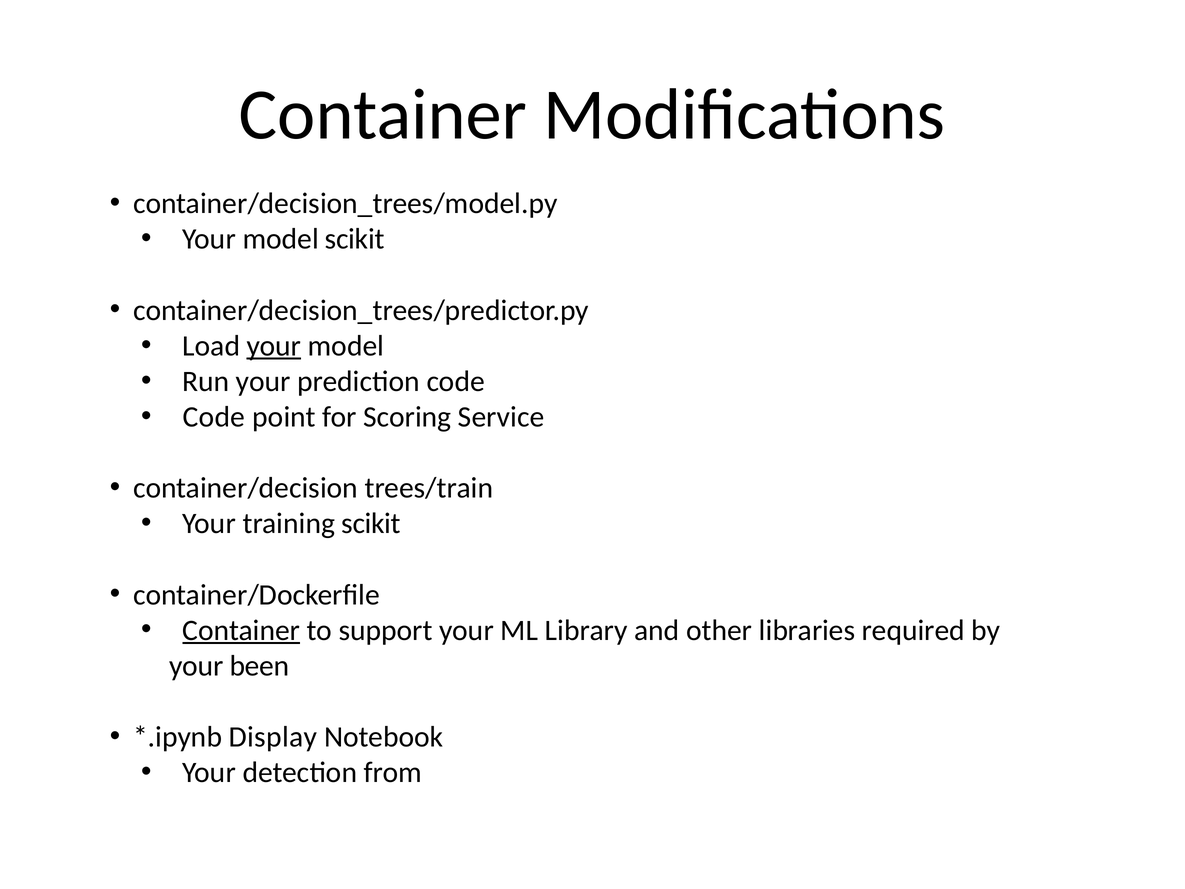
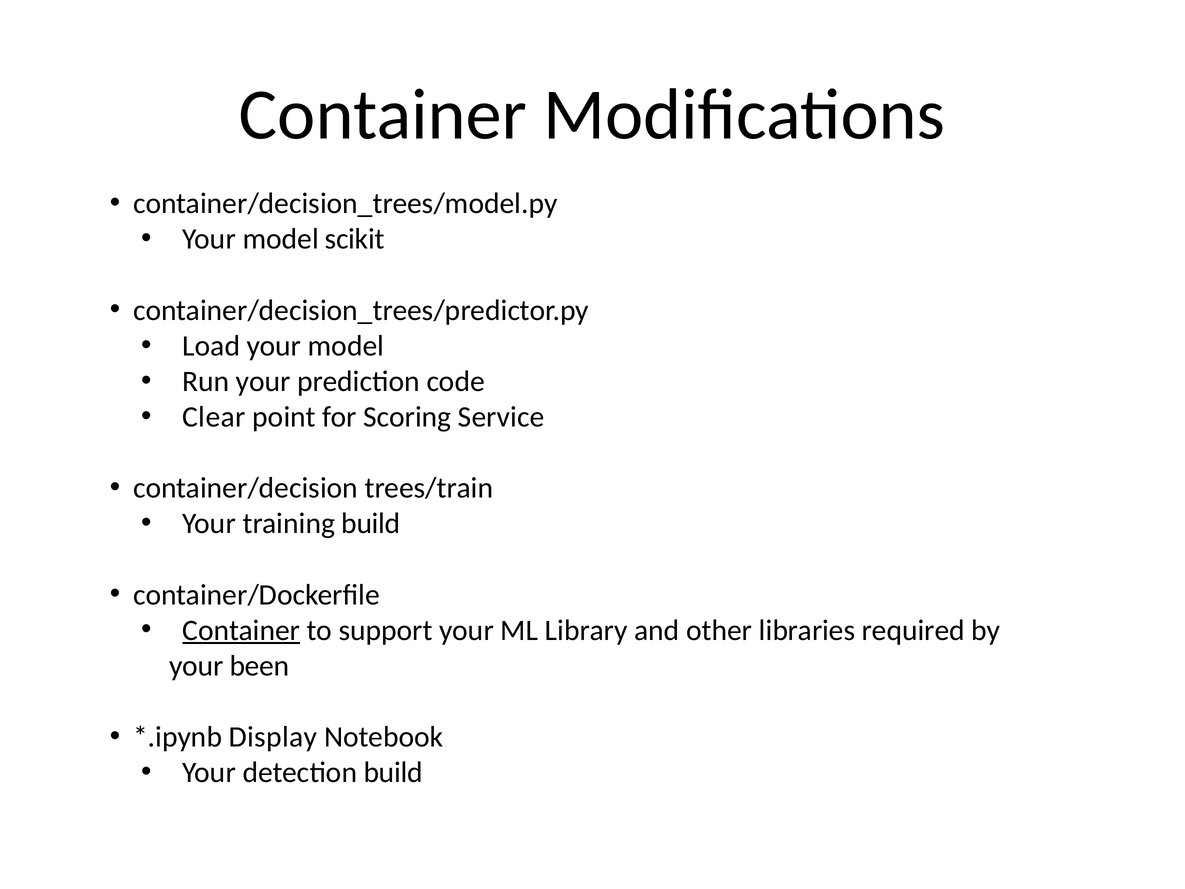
your underline: present -> none (274, 346)
Code: Code -> Clear (214, 417)
training scikit: scikit -> build (371, 523)
detection from: from -> build (393, 772)
